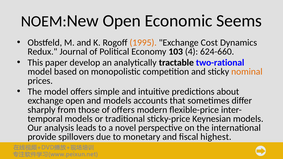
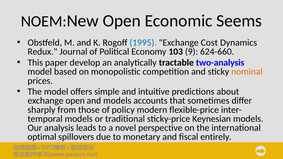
1995 colour: orange -> blue (143, 43)
4: 4 -> 9 (191, 52)
two-rational: two-rational -> two-analysis (220, 63)
of offers: offers -> policy (123, 110)
provide: provide -> optimal (42, 137)
highest: highest -> entirely (216, 137)
